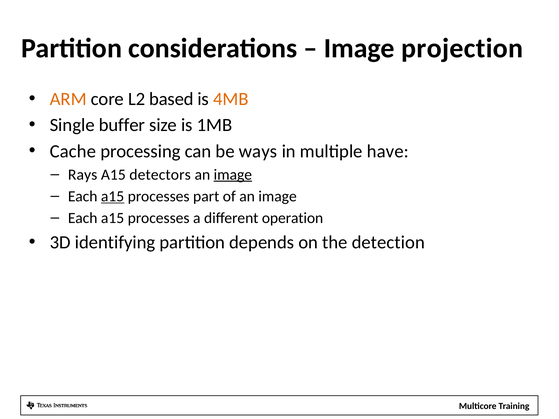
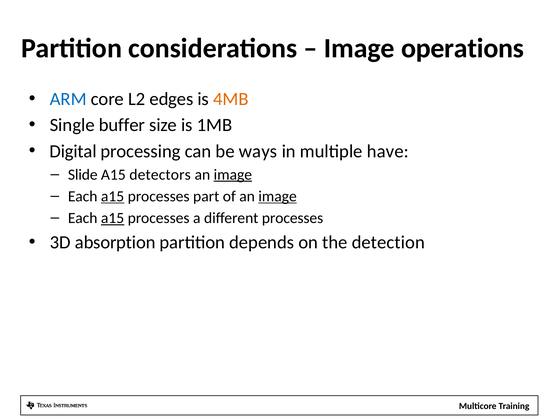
projection: projection -> operations (462, 48)
ARM colour: orange -> blue (68, 99)
based: based -> edges (171, 99)
Cache: Cache -> Digital (73, 151)
Rays: Rays -> Slide (83, 175)
image underline: none -> present (278, 196)
a15 underline: none -> present (113, 218)
different operation: operation -> processes (293, 218)
identifying: identifying -> absorption (115, 243)
